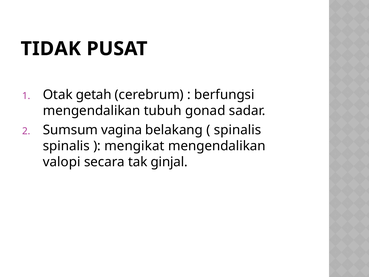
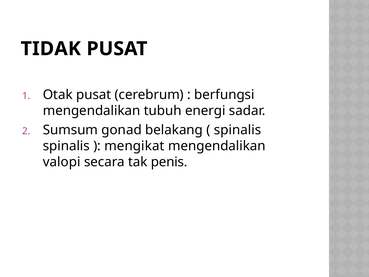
Otak getah: getah -> pusat (94, 95)
gonad: gonad -> energi (205, 111)
vagina: vagina -> gonad (122, 130)
ginjal: ginjal -> penis (169, 162)
